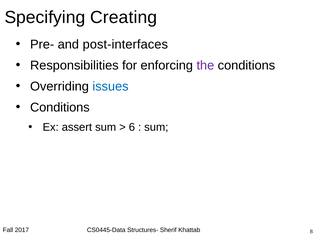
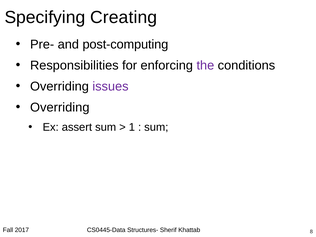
post-interfaces: post-interfaces -> post-computing (125, 44)
issues colour: blue -> purple (110, 86)
Conditions: Conditions -> Overriding (60, 107)
6: 6 -> 1 (132, 127)
